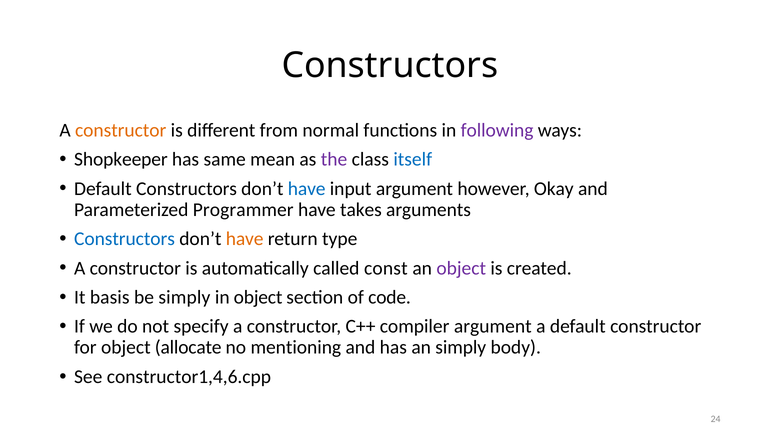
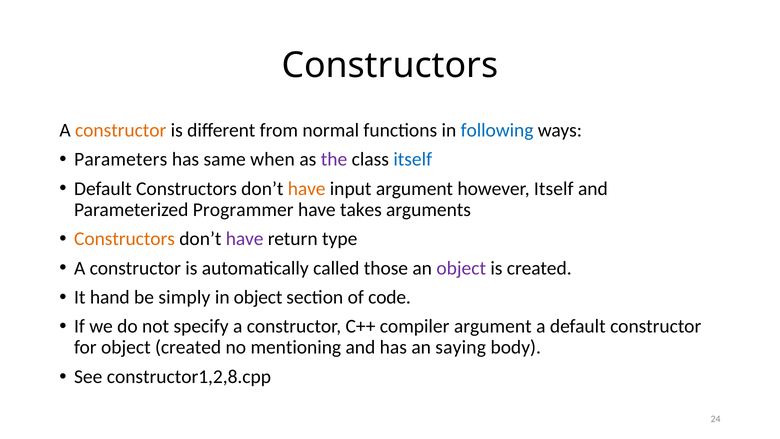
following colour: purple -> blue (497, 130)
Shopkeeper: Shopkeeper -> Parameters (121, 159)
mean: mean -> when (273, 159)
have colour: blue -> orange (307, 188)
however Okay: Okay -> Itself (554, 188)
Constructors colour: blue -> orange (125, 239)
have colour: orange -> purple (245, 239)
const: const -> those (386, 268)
basis: basis -> hand (110, 297)
object allocate: allocate -> created (188, 347)
an simply: simply -> saying (461, 347)
constructor1,4,6.cpp: constructor1,4,6.cpp -> constructor1,2,8.cpp (189, 377)
